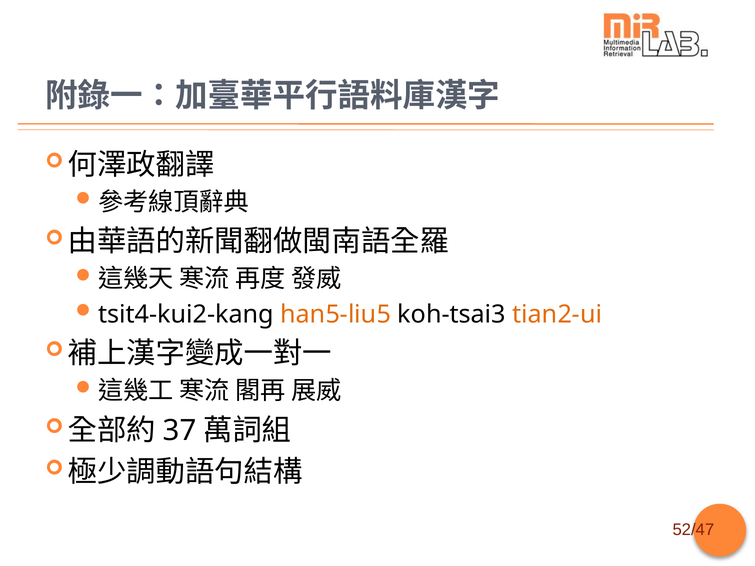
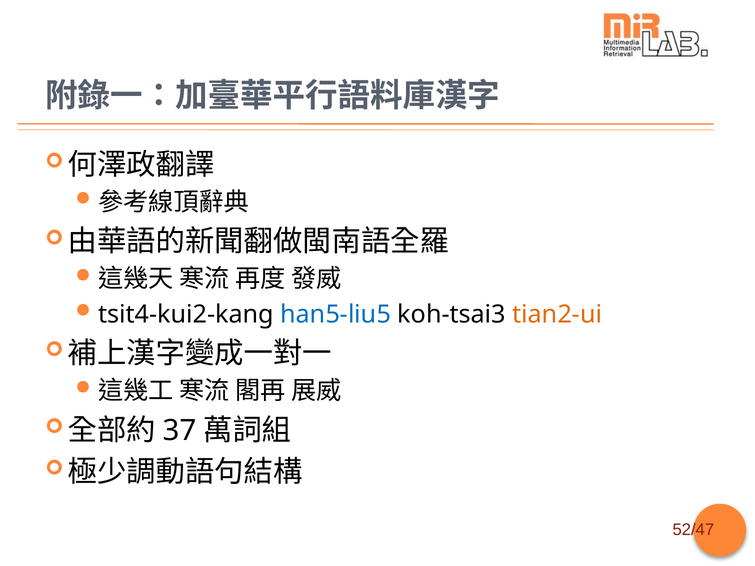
han5-liu5 colour: orange -> blue (336, 314)
